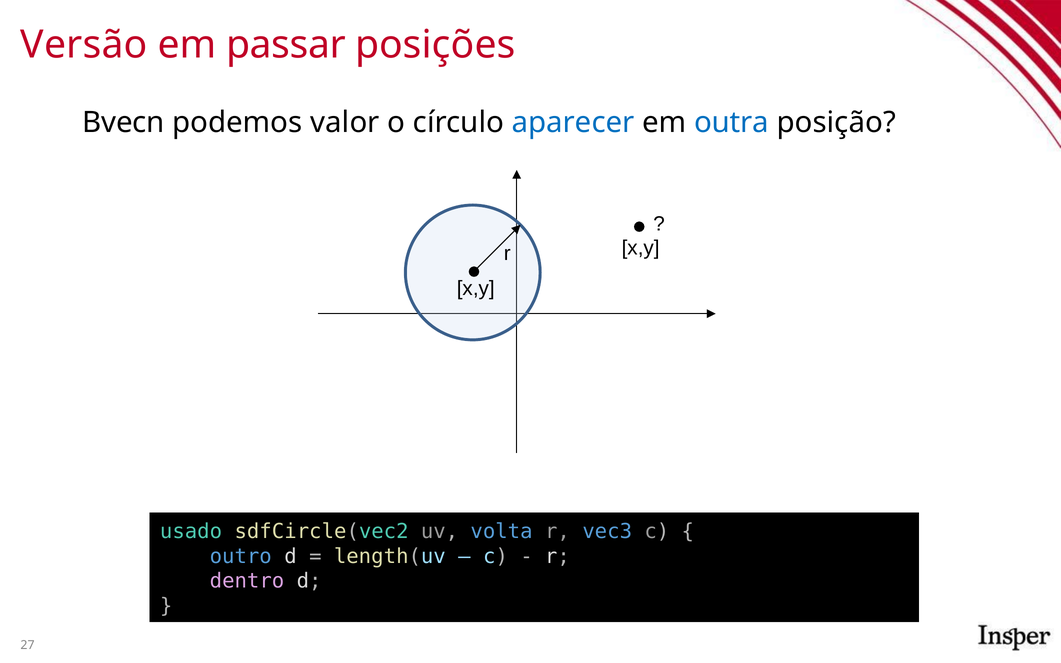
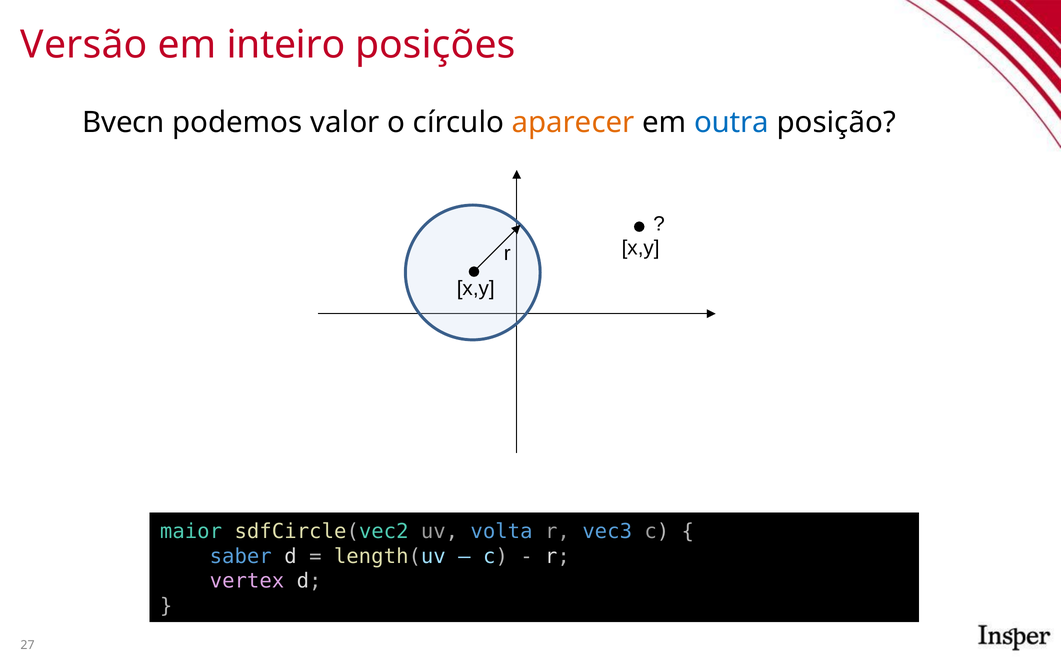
passar: passar -> inteiro (286, 45)
aparecer colour: blue -> orange (573, 122)
usado: usado -> maior (191, 532)
outro: outro -> saber (241, 557)
dentro: dentro -> vertex (247, 581)
